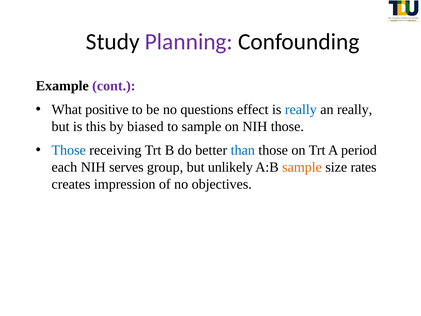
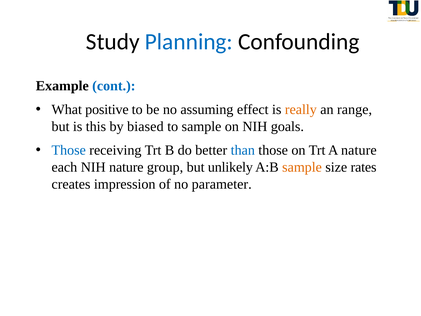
Planning colour: purple -> blue (189, 42)
cont colour: purple -> blue (114, 86)
questions: questions -> assuming (207, 110)
really colour: blue -> orange (301, 110)
an really: really -> range (355, 110)
NIH those: those -> goals (287, 126)
A period: period -> nature (359, 150)
NIH serves: serves -> nature (126, 167)
objectives: objectives -> parameter (222, 184)
